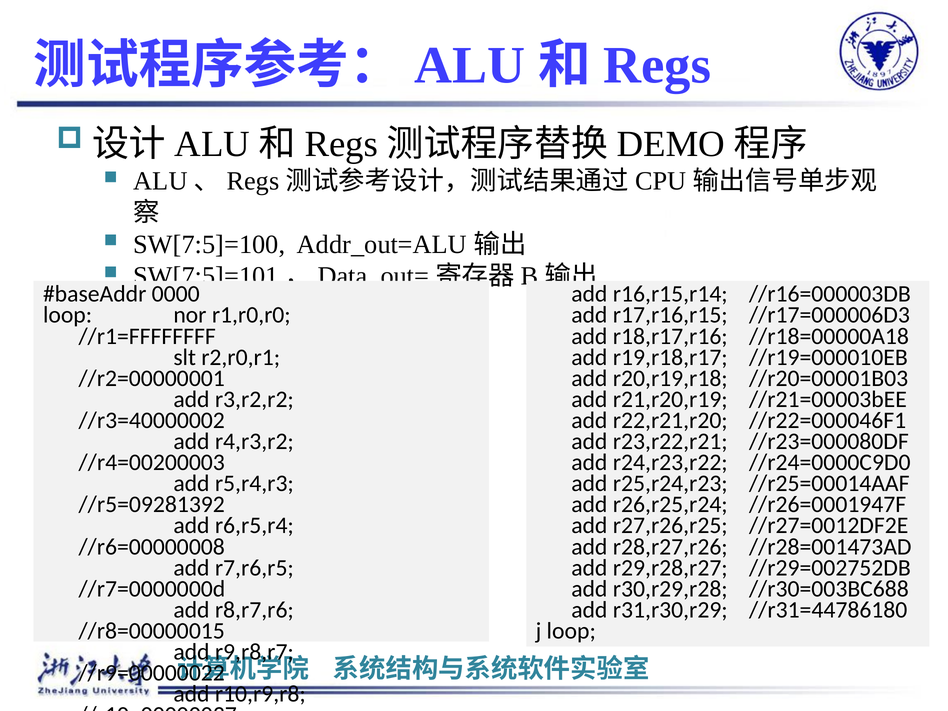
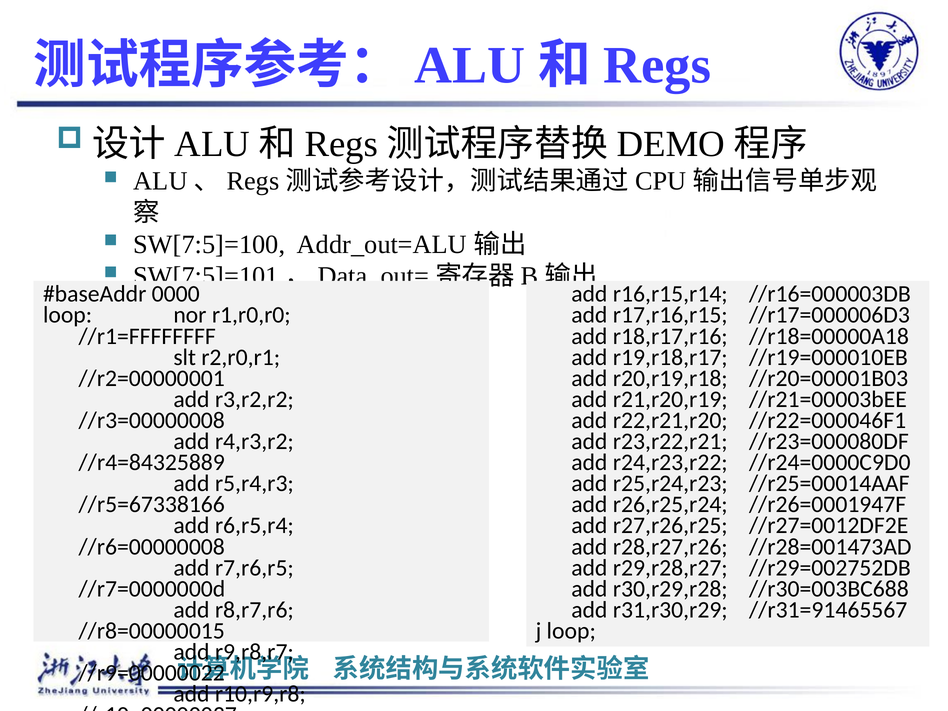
//r3=40000002: //r3=40000002 -> //r3=00000008 (152, 420)
//r4=00200003: //r4=00200003 -> //r4=84325889 (152, 462)
//r5=09281392: //r5=09281392 -> //r5=67338166 (152, 505)
//r31=44786180: //r31=44786180 -> //r31=91465567 (828, 610)
